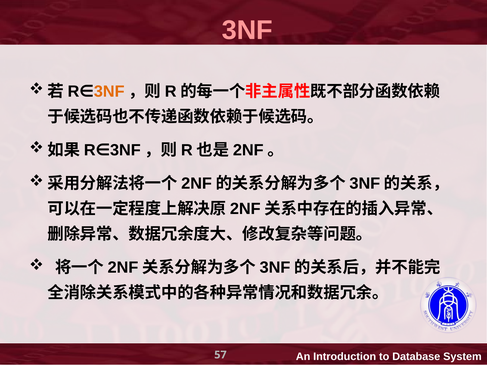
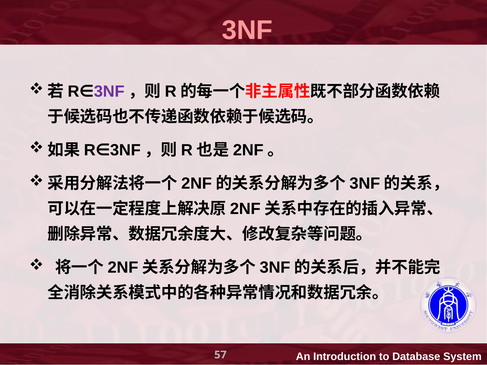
3NF colour: orange -> purple (109, 91)
